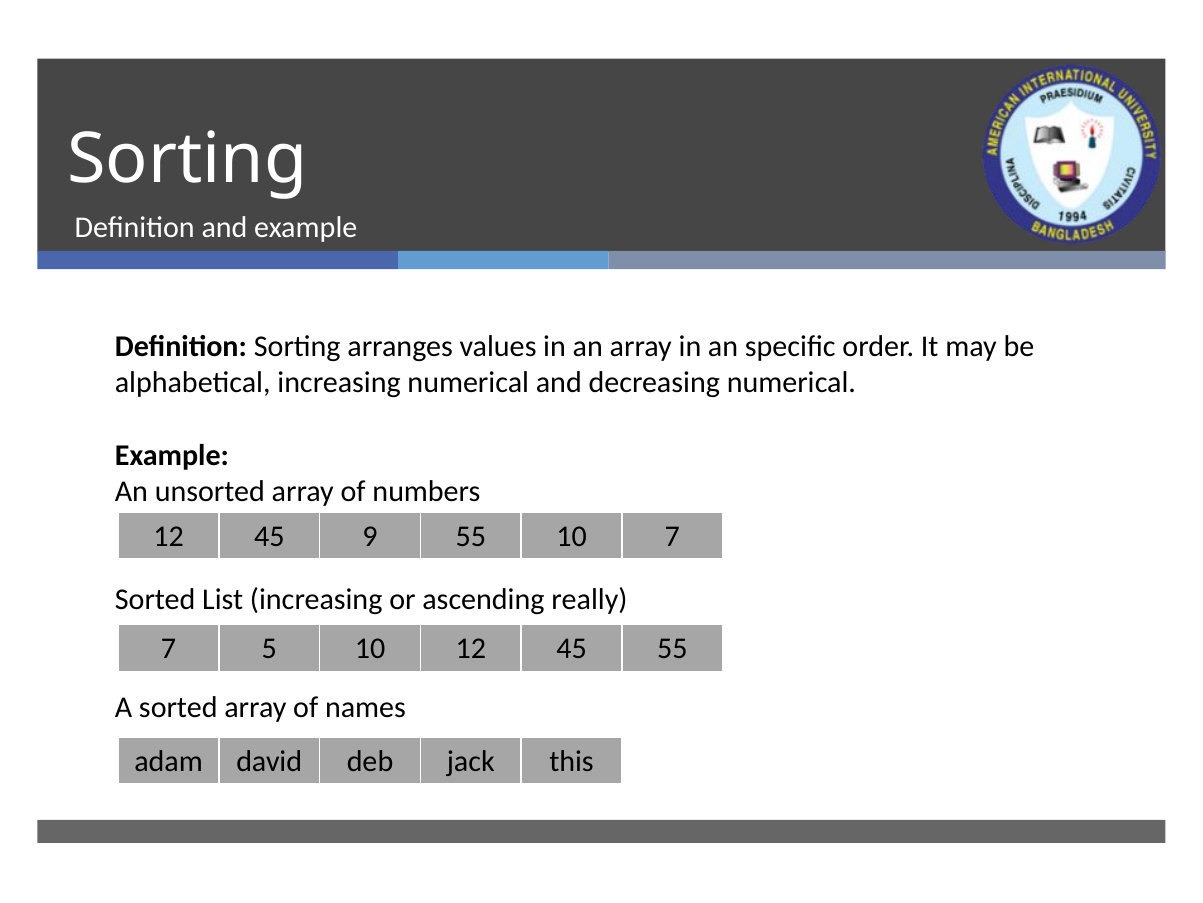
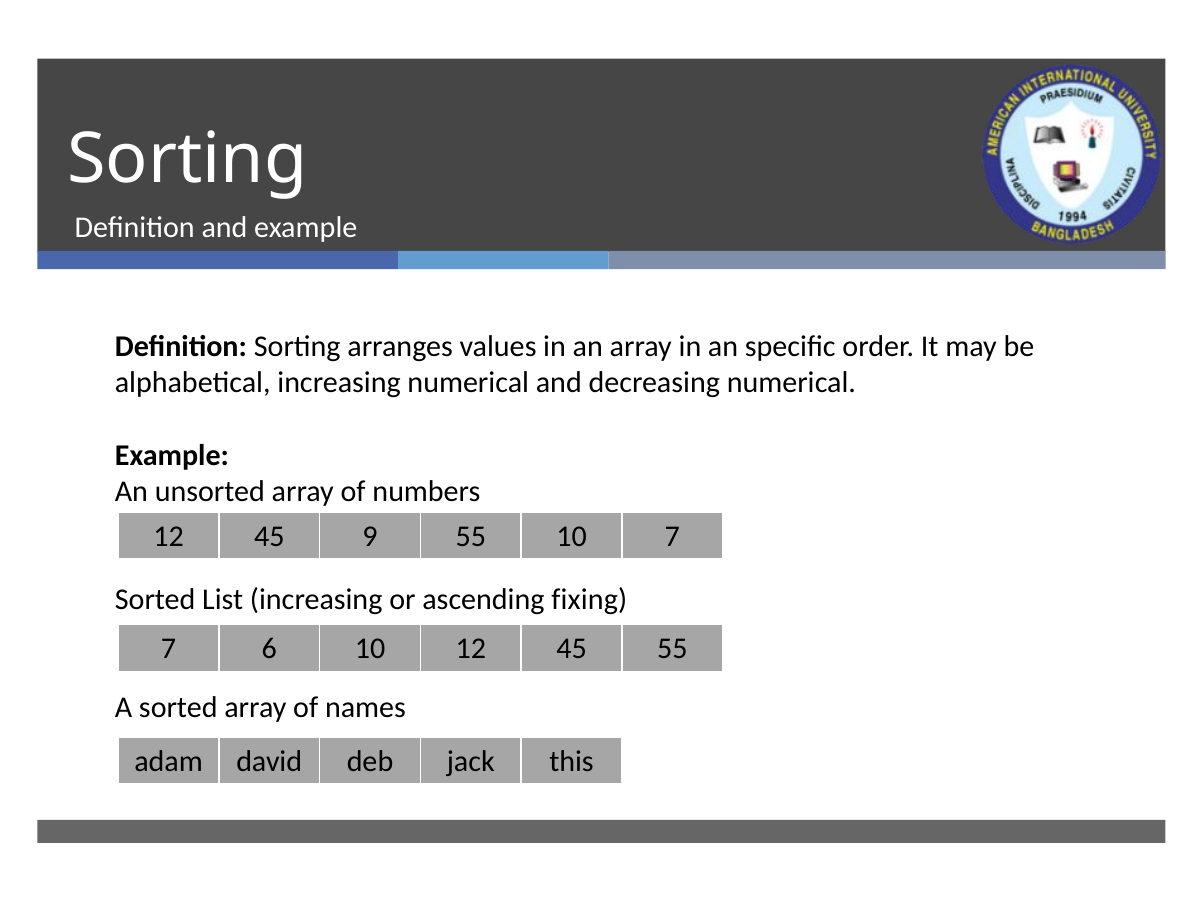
really: really -> fixing (589, 599)
5: 5 -> 6 (269, 648)
